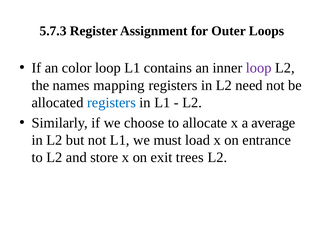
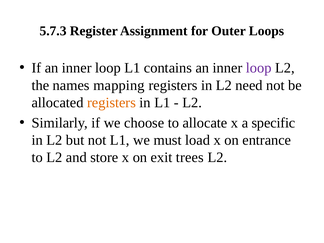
If an color: color -> inner (77, 68)
registers colour: blue -> orange (112, 103)
average: average -> specific (273, 123)
